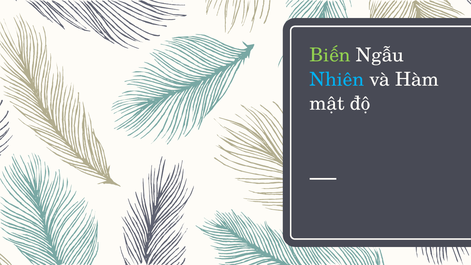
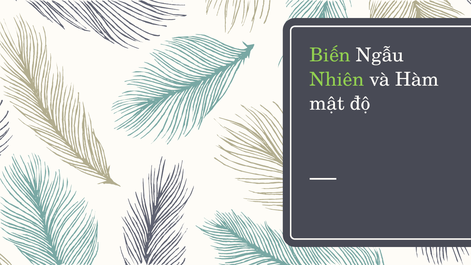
Nhiên colour: light blue -> light green (337, 79)
